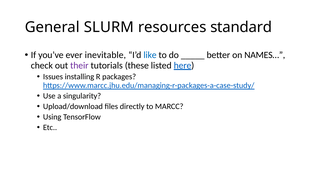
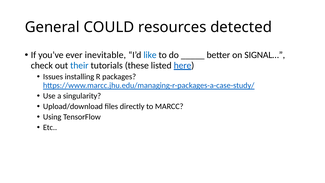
SLURM: SLURM -> COULD (109, 27)
standard: standard -> detected (241, 27)
NAMES…: NAMES… -> SIGNAL… (265, 55)
their colour: purple -> blue (79, 65)
